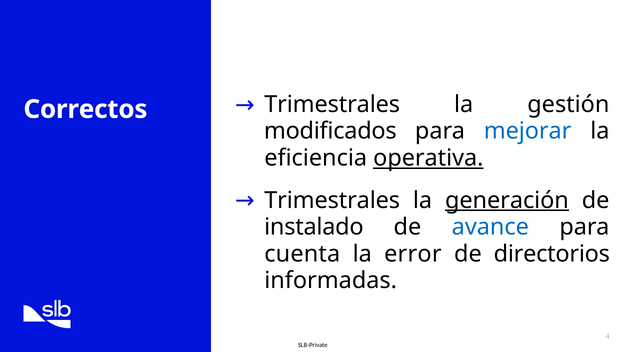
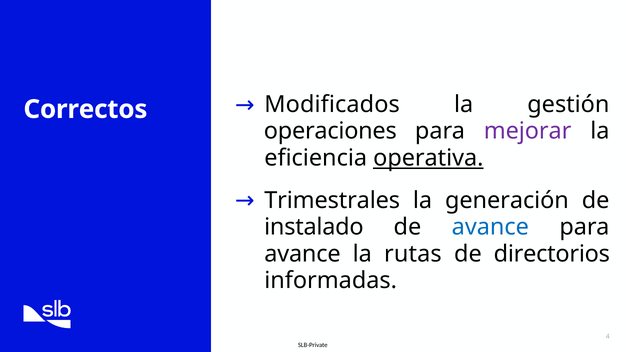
Trimestrales: Trimestrales -> Modificados (332, 104)
modificados: modificados -> operaciones (330, 131)
mejorar colour: blue -> purple (528, 131)
generación underline: present -> none (507, 200)
cuenta: cuenta -> avance (302, 254)
error: error -> rutas (413, 254)
